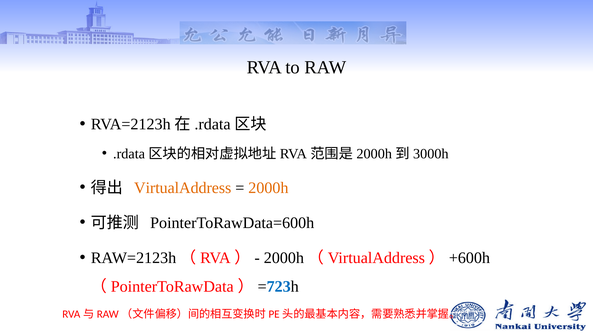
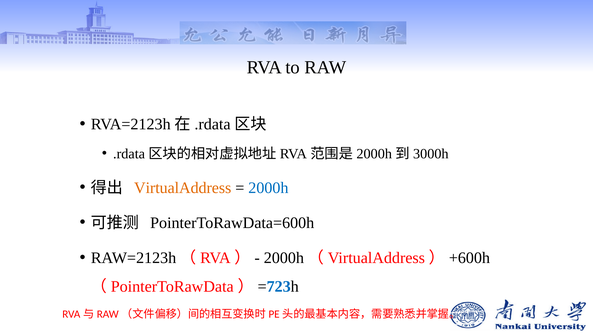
2000h colour: orange -> blue (268, 188)
